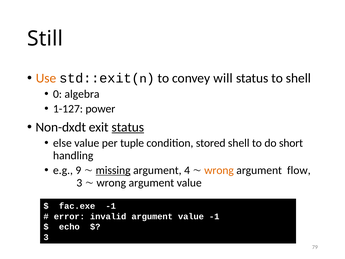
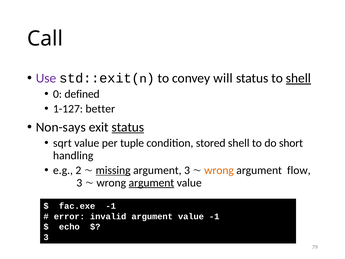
Still: Still -> Call (45, 39)
Use colour: orange -> purple (46, 78)
shell underline: none -> present (298, 78)
algebra: algebra -> defined (82, 94)
power: power -> better (100, 109)
Non-dxdt: Non-dxdt -> Non-says (61, 127)
else: else -> sqrt (62, 143)
9: 9 -> 2 (78, 170)
argument 4: 4 -> 3 (187, 170)
argument underline: none -> present (151, 183)
